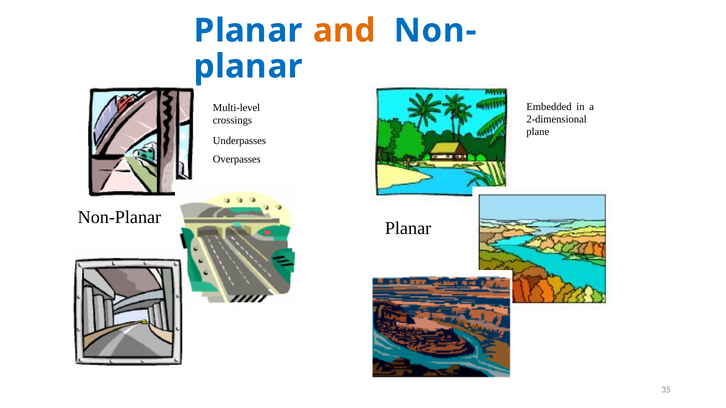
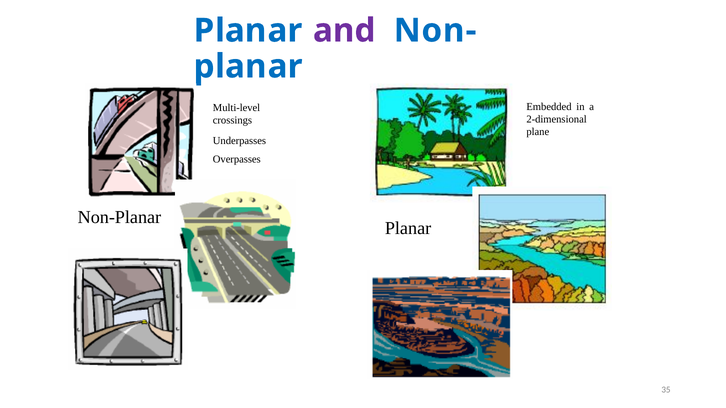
and colour: orange -> purple (344, 31)
